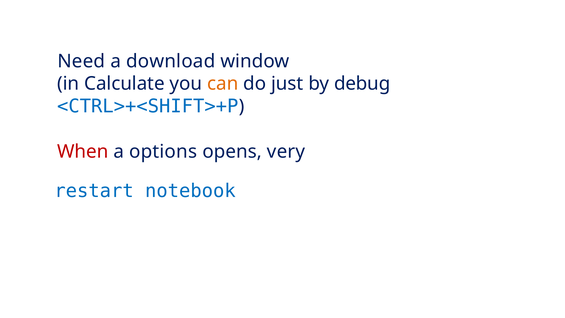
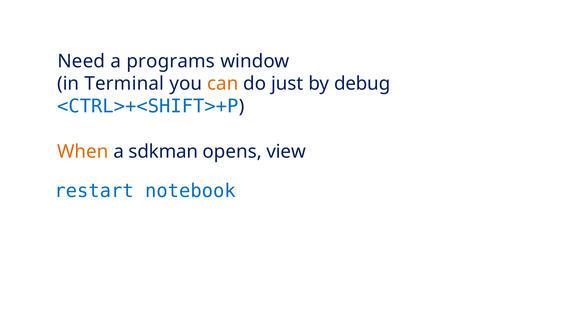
download: download -> programs (171, 61)
Calculate: Calculate -> Terminal (124, 84)
When colour: red -> orange (83, 152)
options: options -> sdkman (163, 152)
very: very -> view (286, 152)
